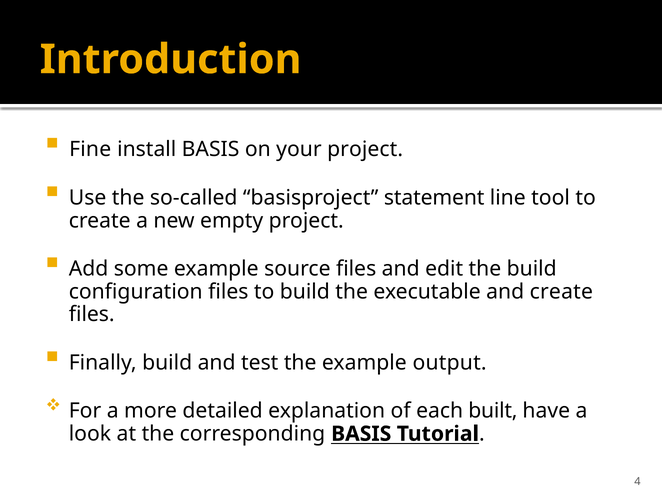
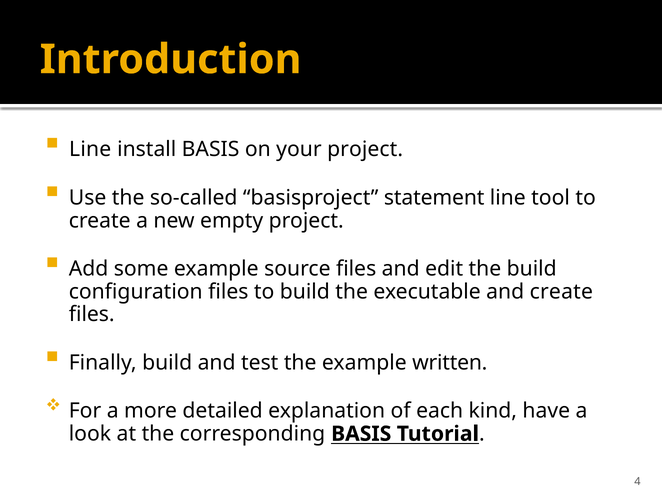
Fine: Fine -> Line (90, 149)
output: output -> written (450, 362)
built: built -> kind (493, 411)
